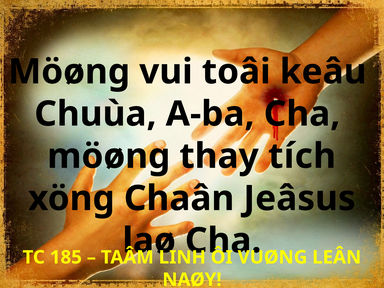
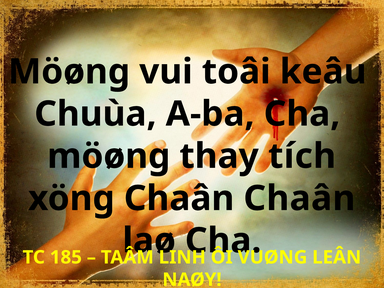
Chaân Jeâsus: Jeâsus -> Chaân (299, 198)
